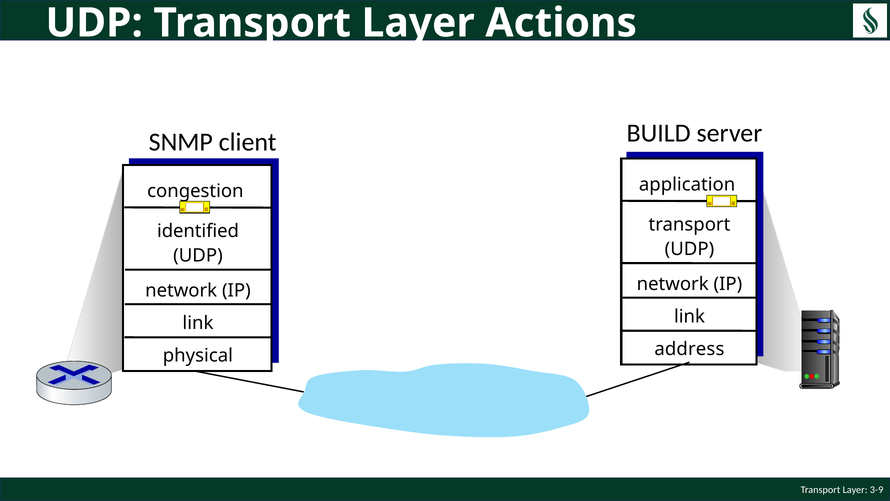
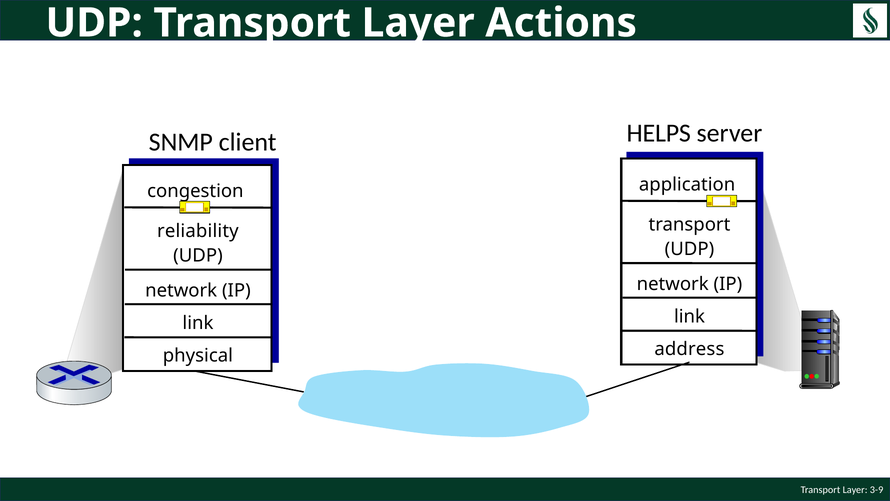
BUILD: BUILD -> HELPS (659, 133)
identified: identified -> reliability (198, 231)
